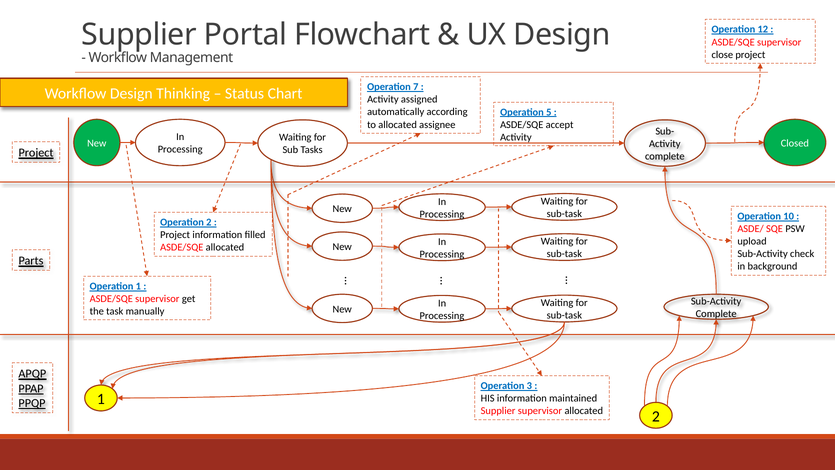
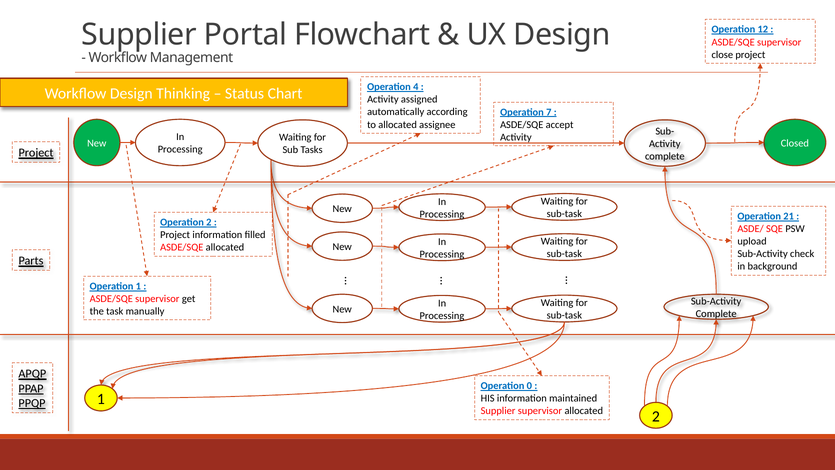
7: 7 -> 4 (416, 87)
5: 5 -> 7 (549, 112)
10: 10 -> 21 (789, 216)
3: 3 -> 0 (529, 386)
